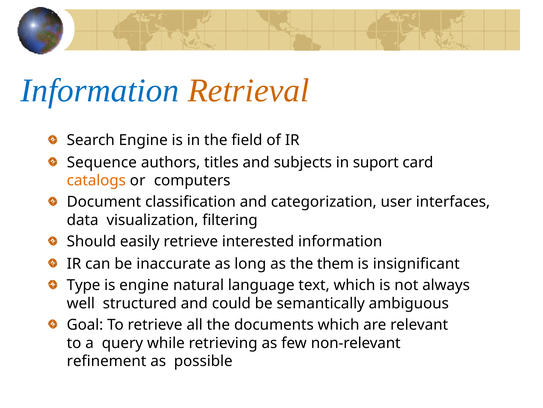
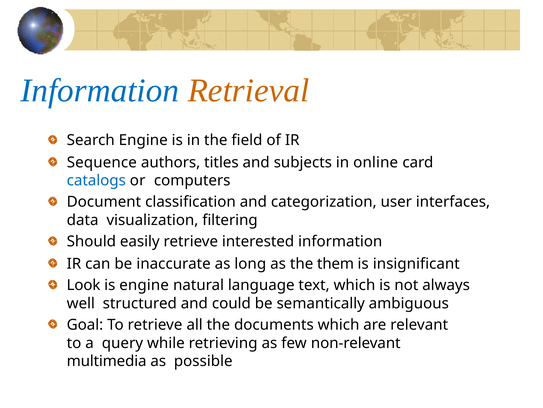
suport: suport -> online (376, 162)
catalogs colour: orange -> blue (96, 180)
Type: Type -> Look (84, 285)
refinement: refinement -> multimedia (107, 361)
